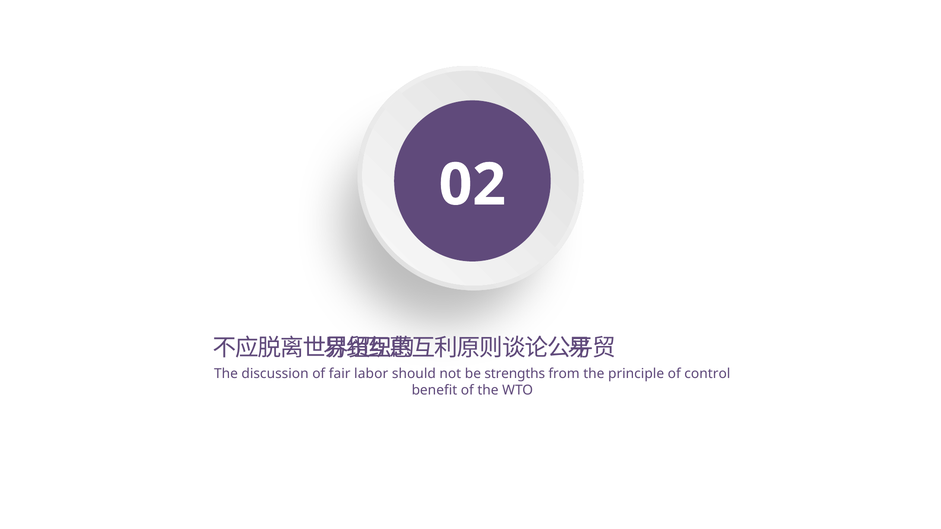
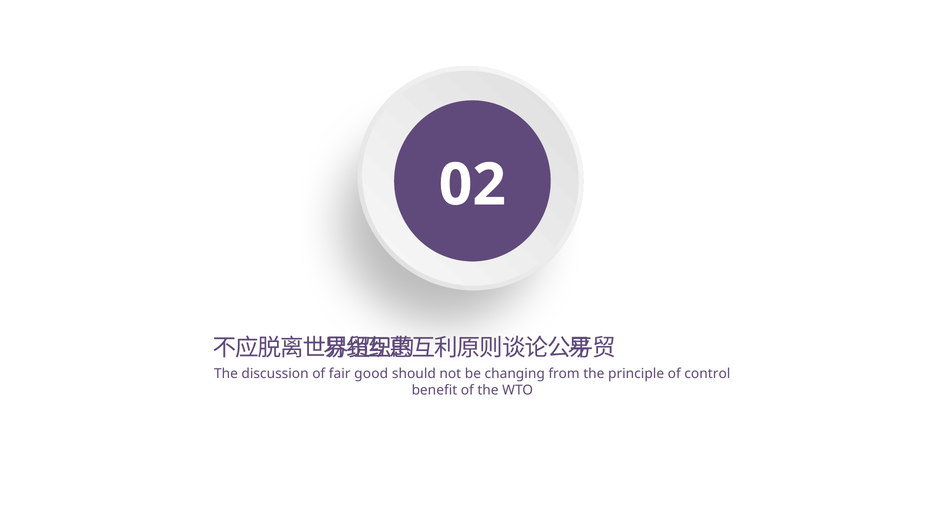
labor: labor -> good (371, 374)
strengths: strengths -> changing (515, 374)
